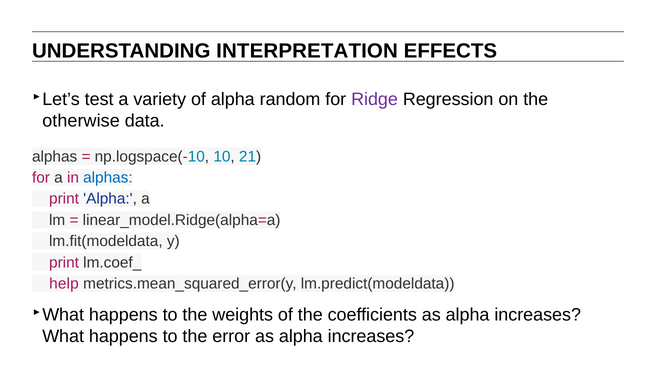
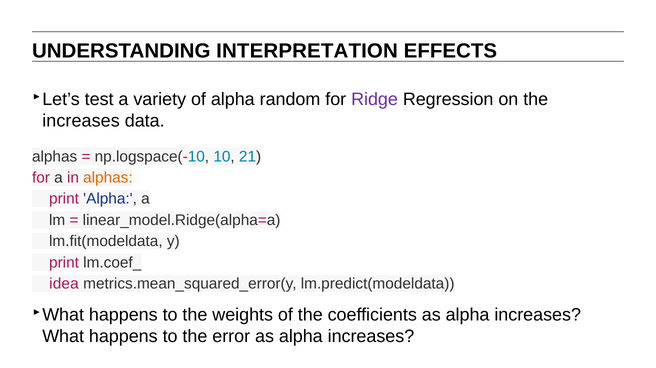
otherwise: otherwise -> increases (81, 121)
alphas colour: blue -> orange (108, 178)
help: help -> idea (64, 284)
